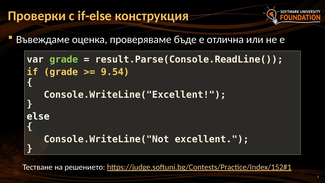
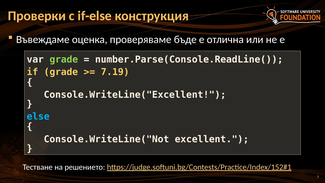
result.Parse(Console.ReadLine(: result.Parse(Console.ReadLine( -> number.Parse(Console.ReadLine( (189, 59)
9.54: 9.54 -> 7.19 (115, 72)
else colour: white -> light blue (38, 116)
